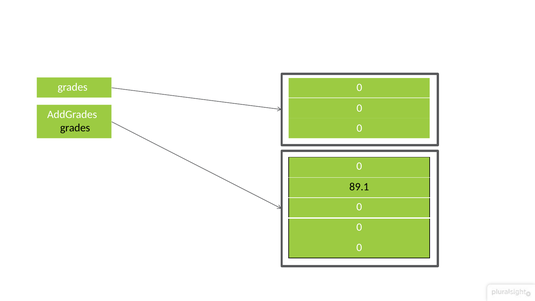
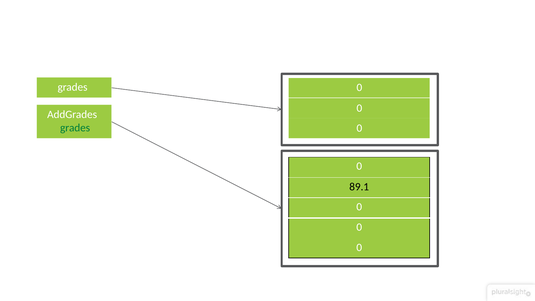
grades colour: black -> green (75, 128)
